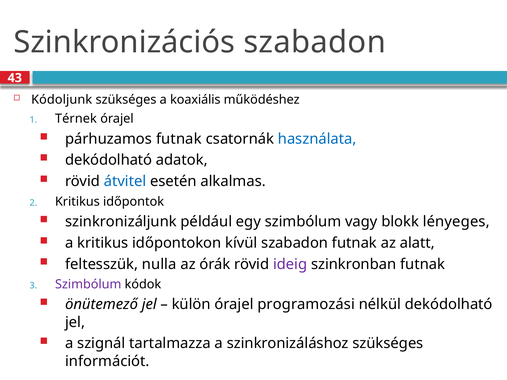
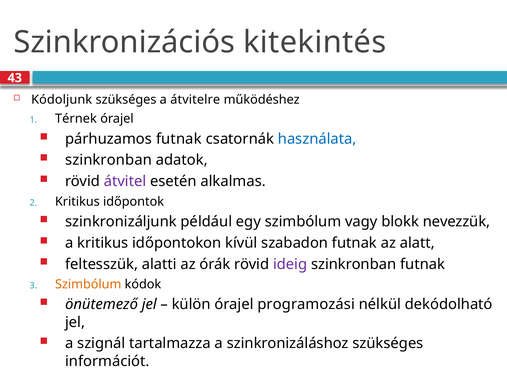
Szinkronizációs szabadon: szabadon -> kitekintés (315, 42)
koaxiális: koaxiális -> átvitelre (195, 100)
dekódolható: dekódolható -> szinkronban (109, 160)
átvitel colour: blue -> purple (125, 181)
lényeges: lényeges -> nevezzük (456, 222)
nulla: nulla -> alatti (159, 264)
Szimbólum colour: purple -> orange (88, 285)
